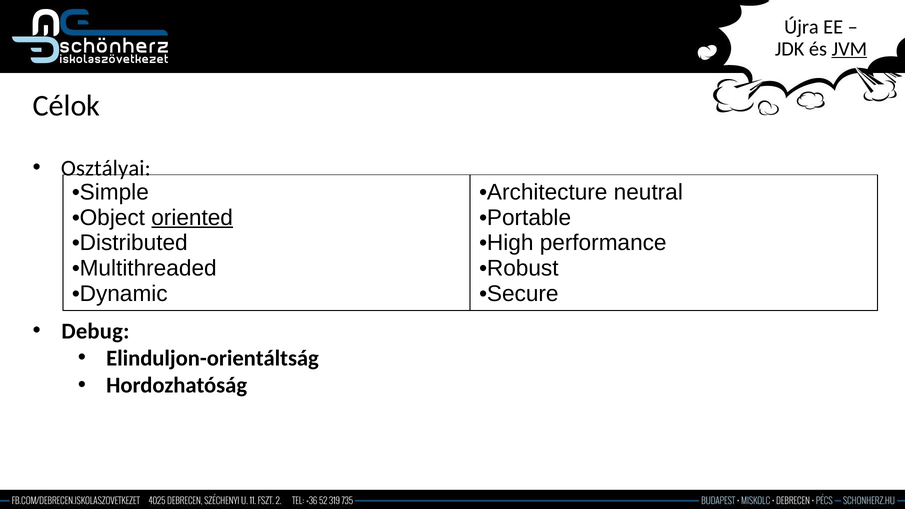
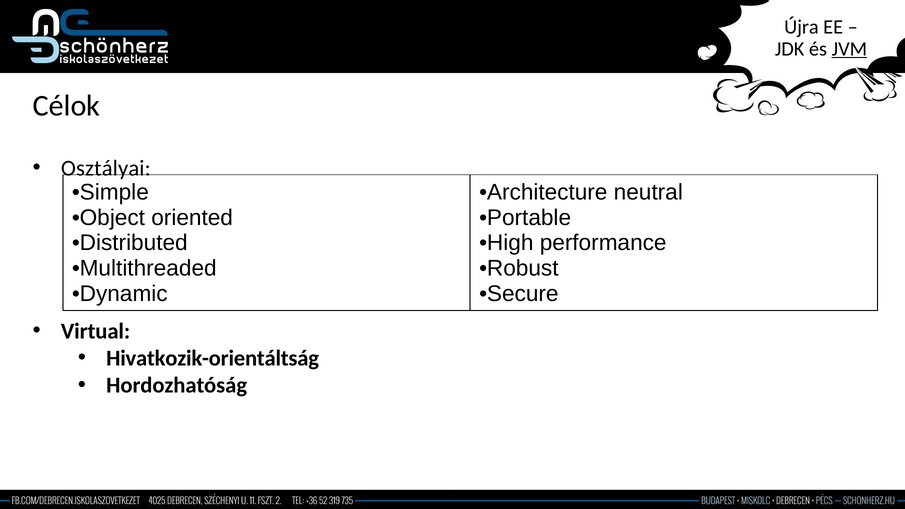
oriented underline: present -> none (192, 218)
Debug: Debug -> Virtual (96, 331)
Elinduljon-orientáltság: Elinduljon-orientáltság -> Hivatkozik-orientáltság (213, 358)
